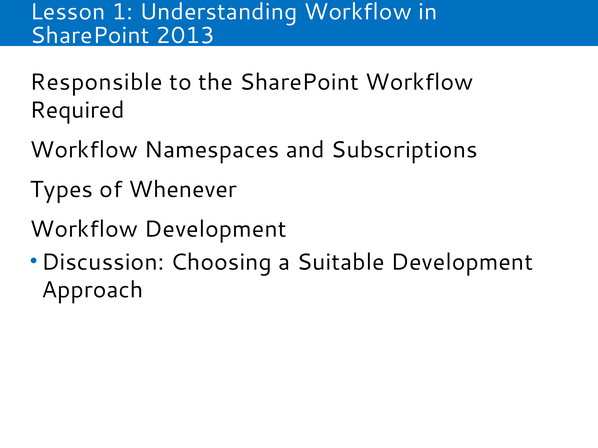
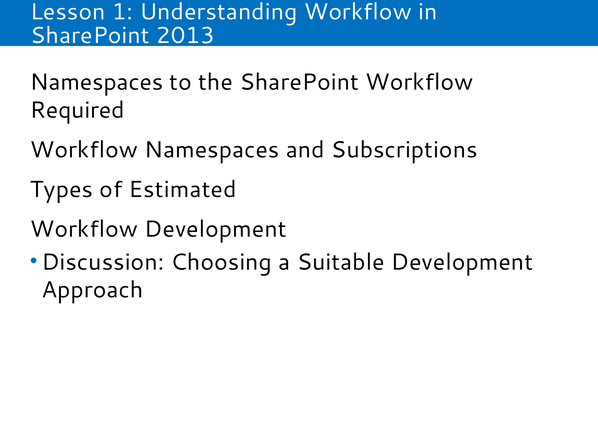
Responsible: Responsible -> Namespaces (97, 82)
Whenever: Whenever -> Estimated (183, 190)
